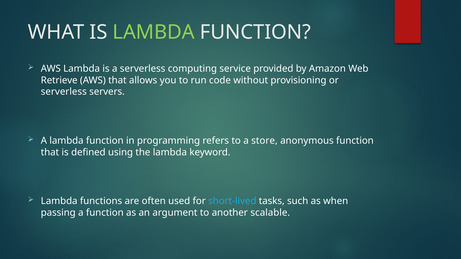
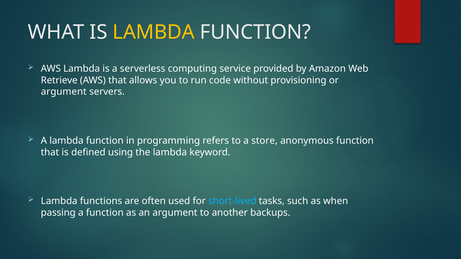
LAMBDA colour: light green -> yellow (154, 32)
serverless: serverless -> argument (64, 92)
scalable: scalable -> backups (270, 213)
